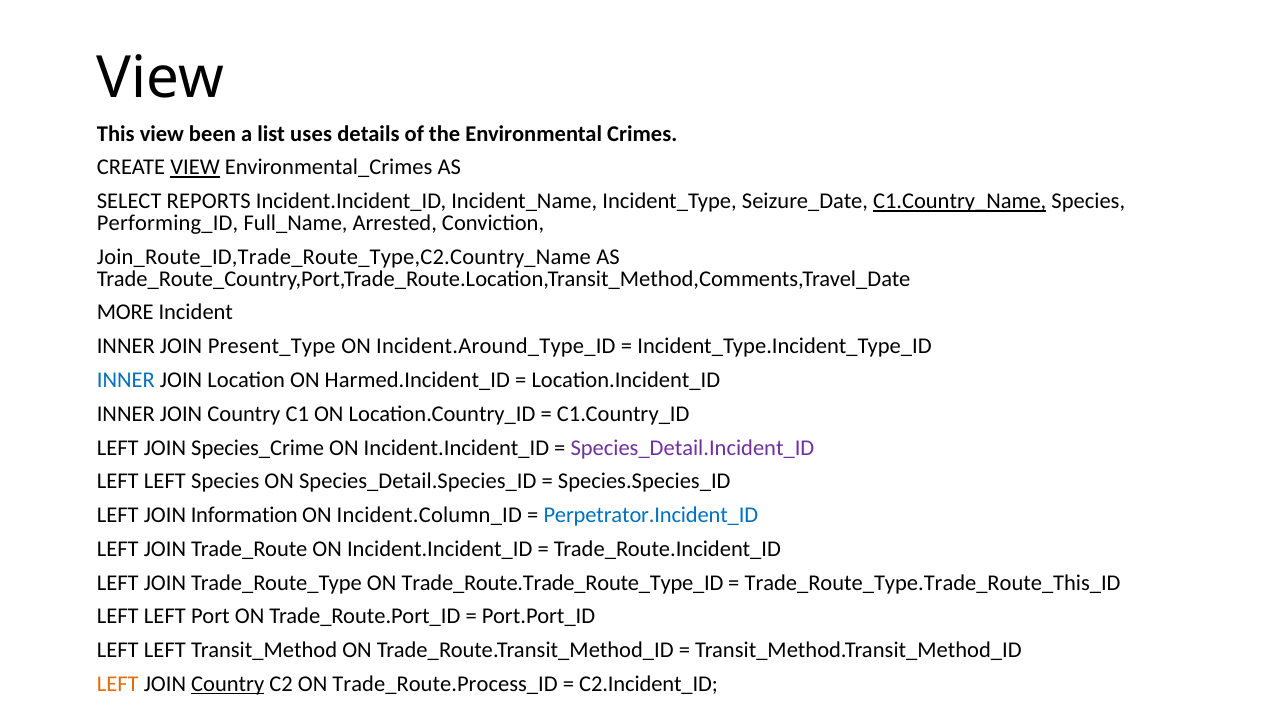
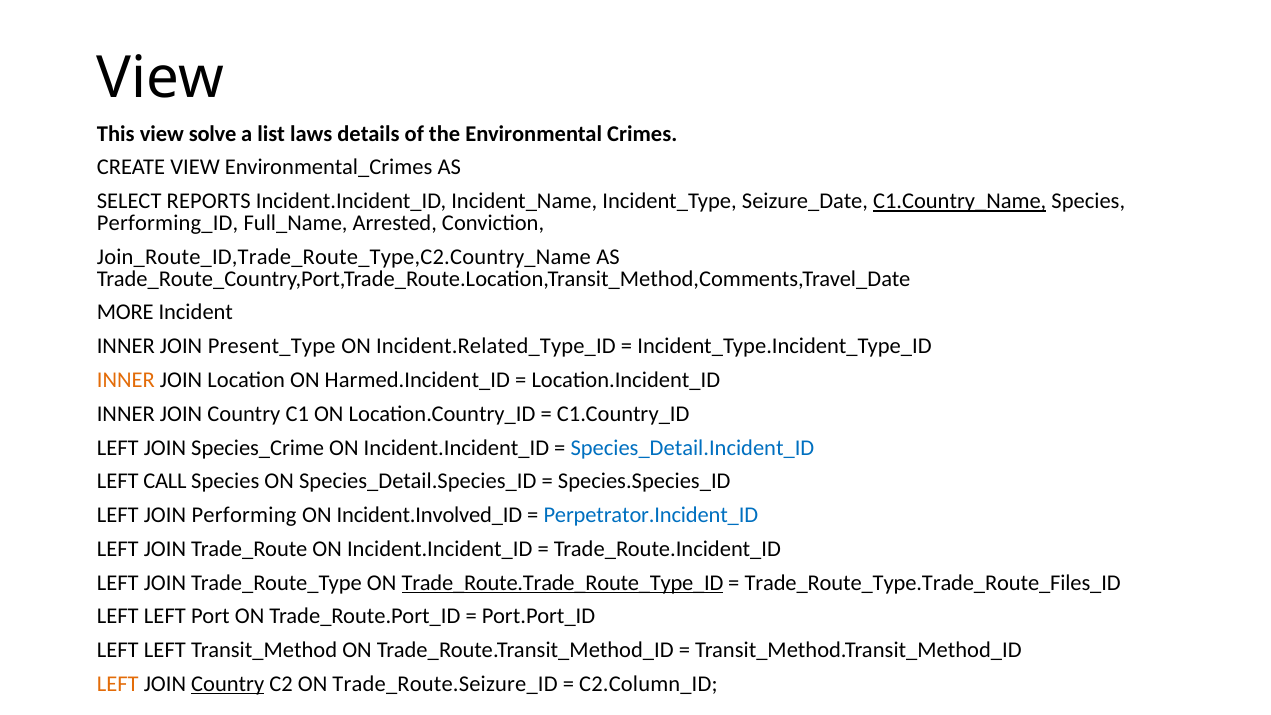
been: been -> solve (213, 134)
uses: uses -> laws (311, 134)
VIEW underline: present -> none (195, 167)
Incident.Around_Type_ID: Incident.Around_Type_ID -> Incident.Related_Type_ID (496, 346)
INNER colour: blue -> orange (126, 380)
Species_Detail.Incident_ID colour: purple -> blue (692, 448)
LEFT: LEFT -> CALL (165, 481)
Information: Information -> Performing (244, 515)
Incident.Column_ID: Incident.Column_ID -> Incident.Involved_ID (429, 515)
Trade_Route.Trade_Route_Type_ID underline: none -> present (562, 583)
Trade_Route_Type.Trade_Route_This_ID: Trade_Route_Type.Trade_Route_This_ID -> Trade_Route_Type.Trade_Route_Files_ID (933, 583)
Trade_Route.Process_ID: Trade_Route.Process_ID -> Trade_Route.Seizure_ID (445, 684)
C2.Incident_ID: C2.Incident_ID -> C2.Column_ID (648, 684)
